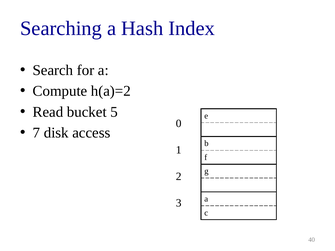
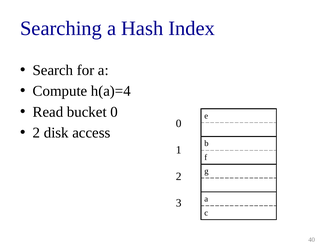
h(a)=2: h(a)=2 -> h(a)=4 (111, 91)
bucket 5: 5 -> 0 (114, 112)
7: 7 -> 2 (36, 133)
